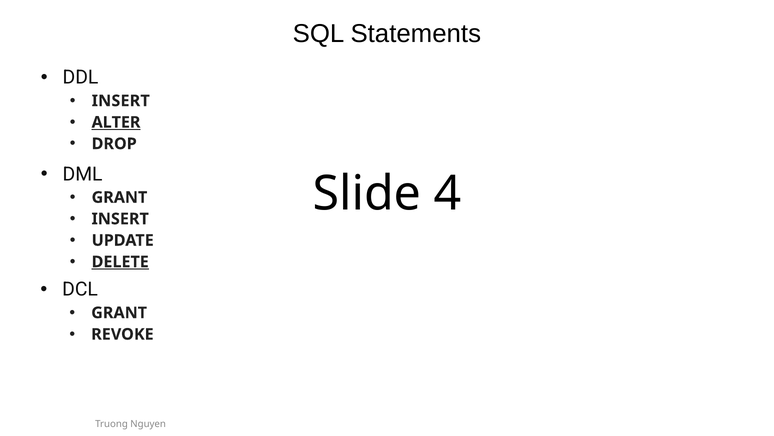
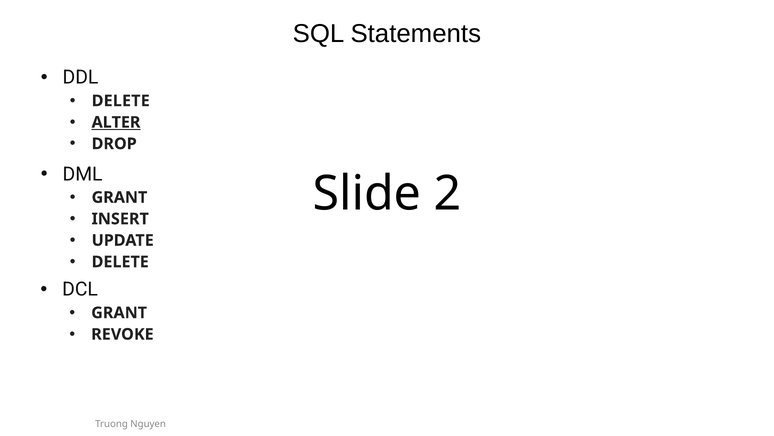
INSERT: INSERT -> DELETE (121, 101)
4: 4 -> 2 (448, 193)
DELETE underline: present -> none (120, 262)
